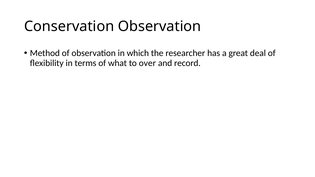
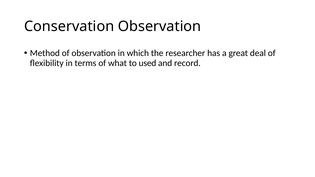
over: over -> used (147, 63)
